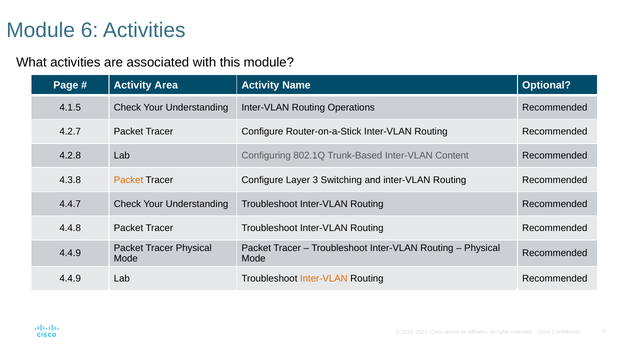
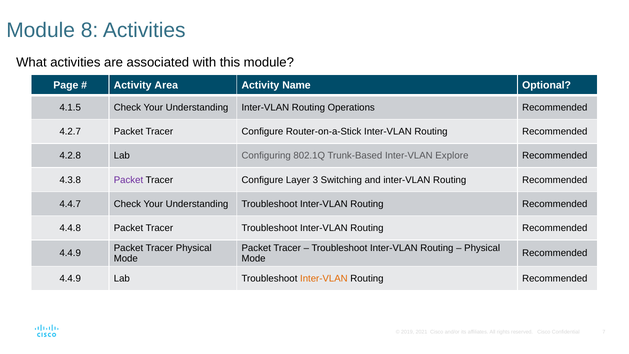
6: 6 -> 8 (90, 30)
Content: Content -> Explore (452, 156)
Packet colour: orange -> purple (128, 180)
